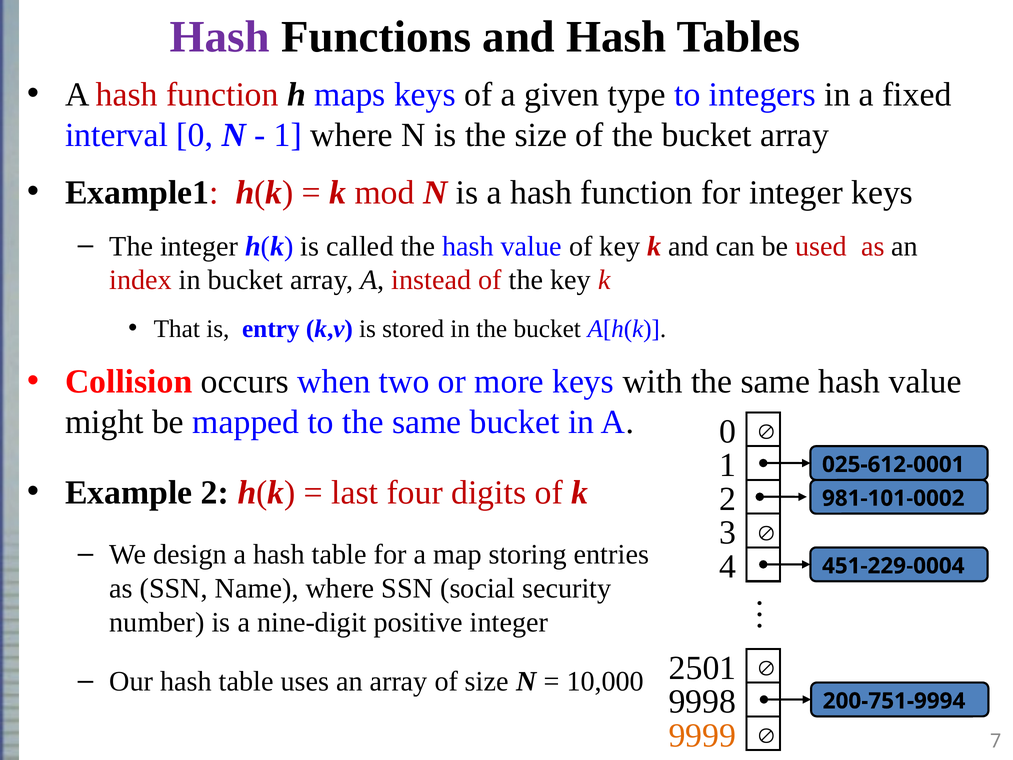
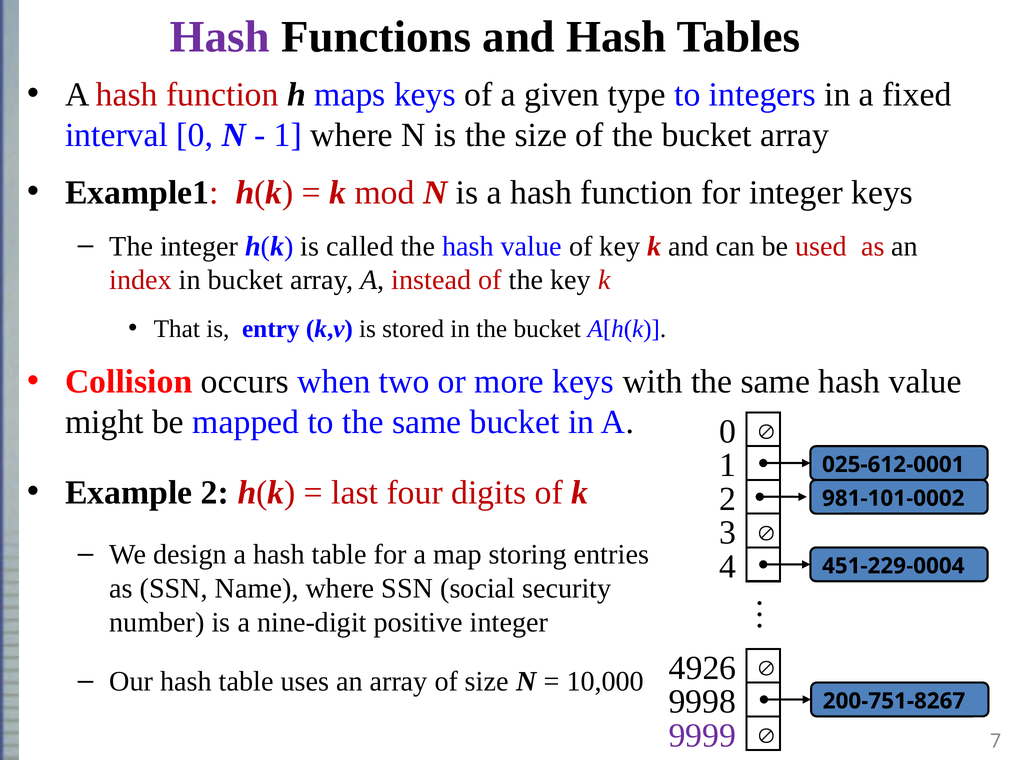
2501: 2501 -> 4926 (703, 668)
200-751-9994: 200-751-9994 -> 200-751-8267 (894, 701)
9999 colour: orange -> purple (702, 735)
